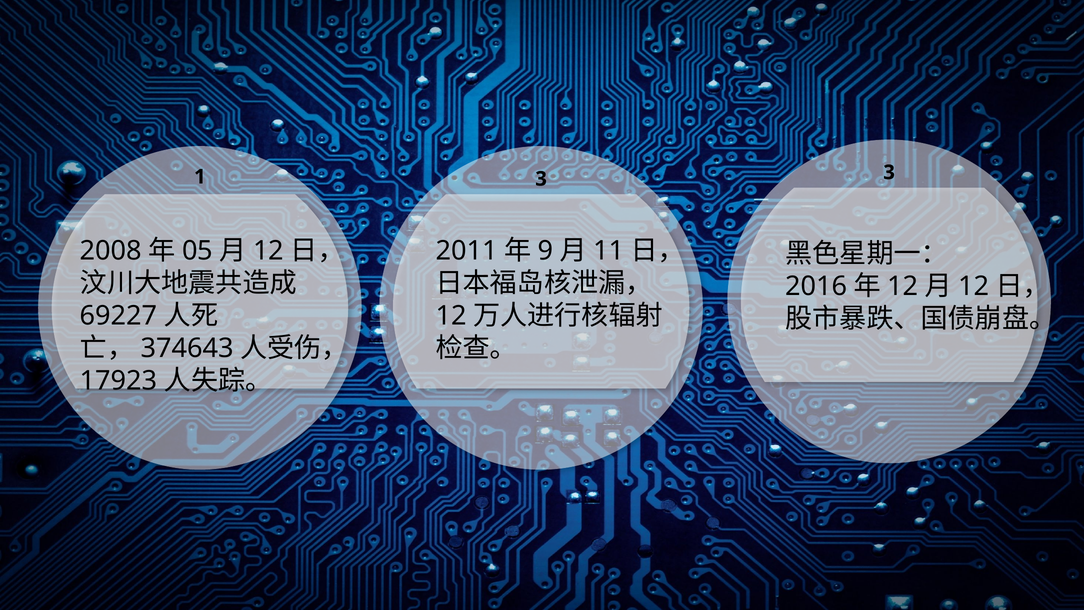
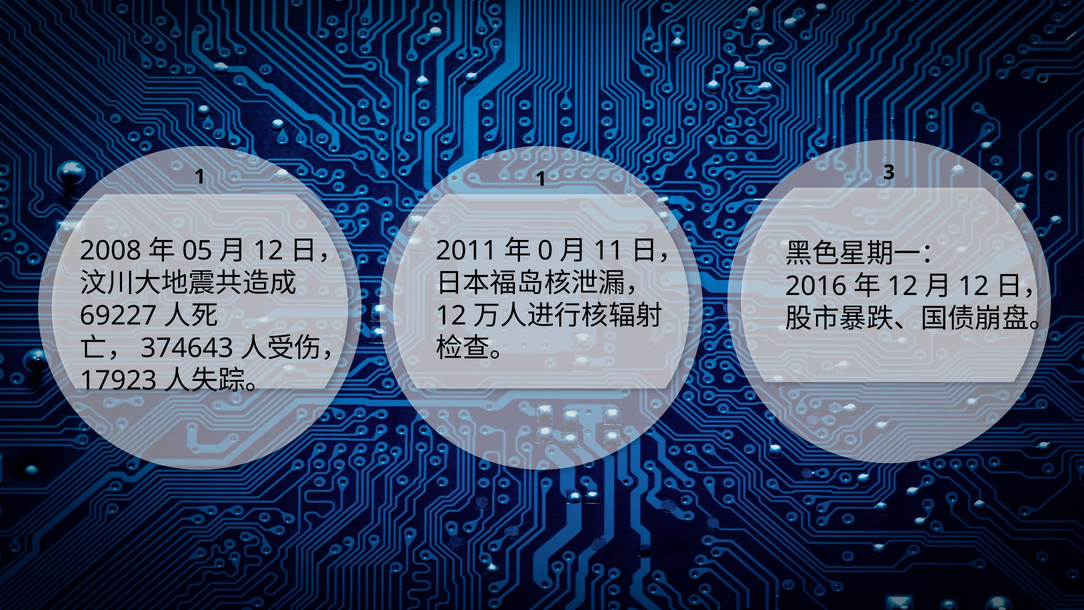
1 3: 3 -> 1 (541, 179)
9: 9 -> 0 (545, 251)
